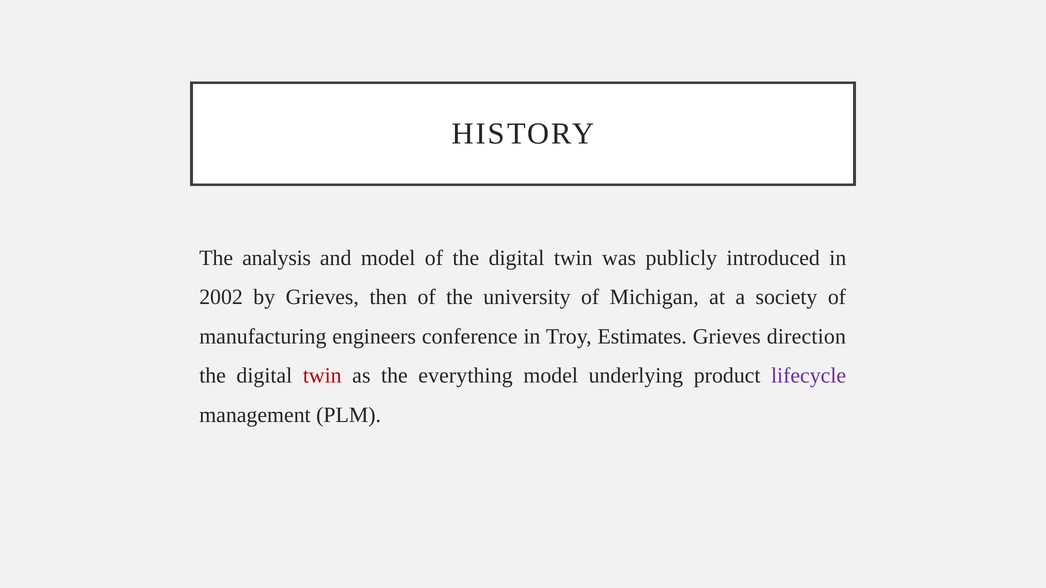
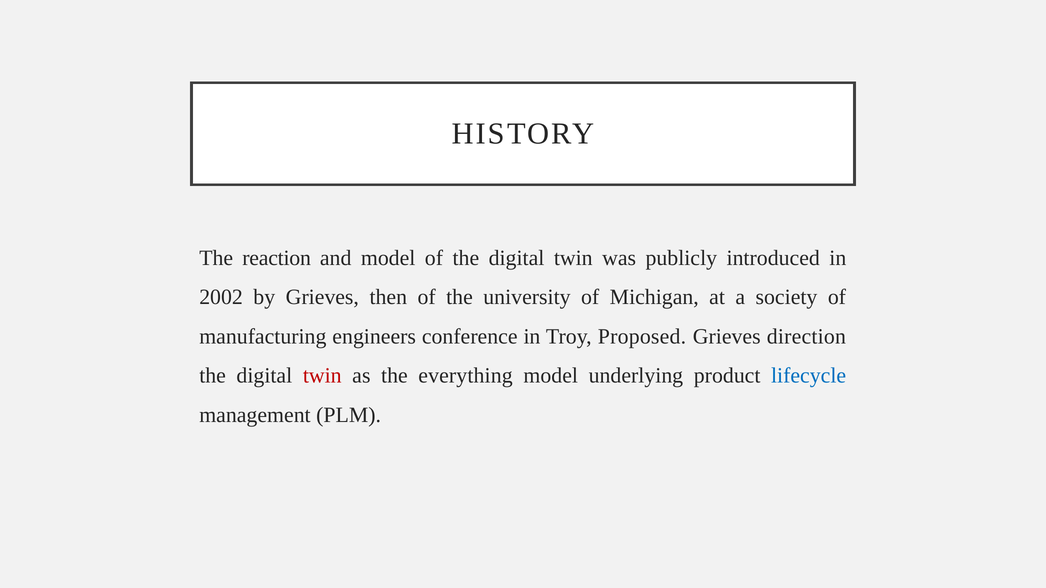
analysis: analysis -> reaction (277, 258)
Estimates: Estimates -> Proposed (642, 337)
lifecycle colour: purple -> blue (809, 376)
